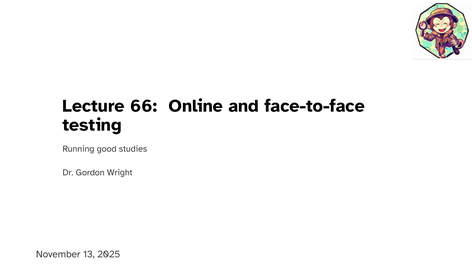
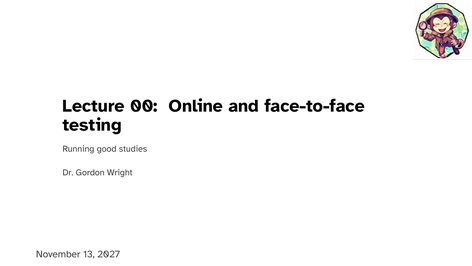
66: 66 -> 00 (144, 106)
2025: 2025 -> 2027 (109, 254)
